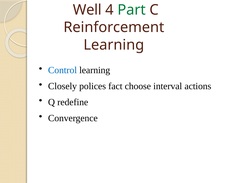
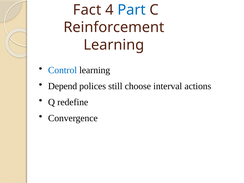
Well: Well -> Fact (87, 10)
Part colour: green -> blue (132, 10)
Closely: Closely -> Depend (63, 86)
fact: fact -> still (115, 86)
